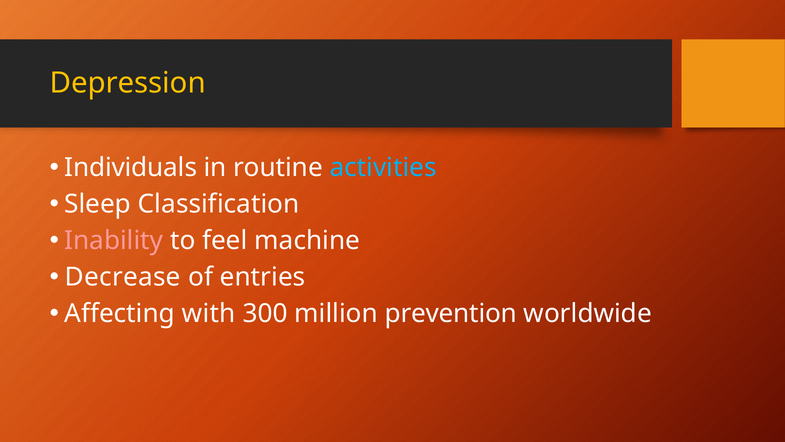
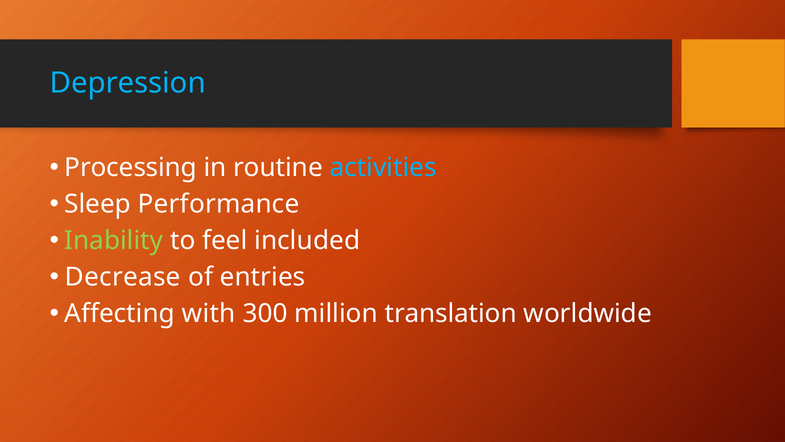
Depression colour: yellow -> light blue (128, 83)
Individuals: Individuals -> Processing (131, 167)
Classification: Classification -> Performance (219, 204)
Inability colour: pink -> light green (114, 240)
machine: machine -> included (307, 240)
prevention: prevention -> translation (451, 313)
